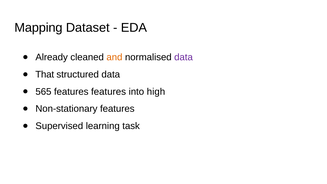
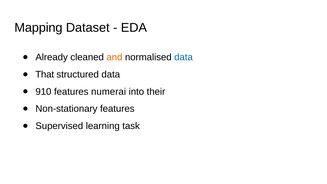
data colour: purple -> blue (184, 57)
565: 565 -> 910 (43, 92)
features features: features -> numerai (109, 92)
high: high -> their (156, 92)
